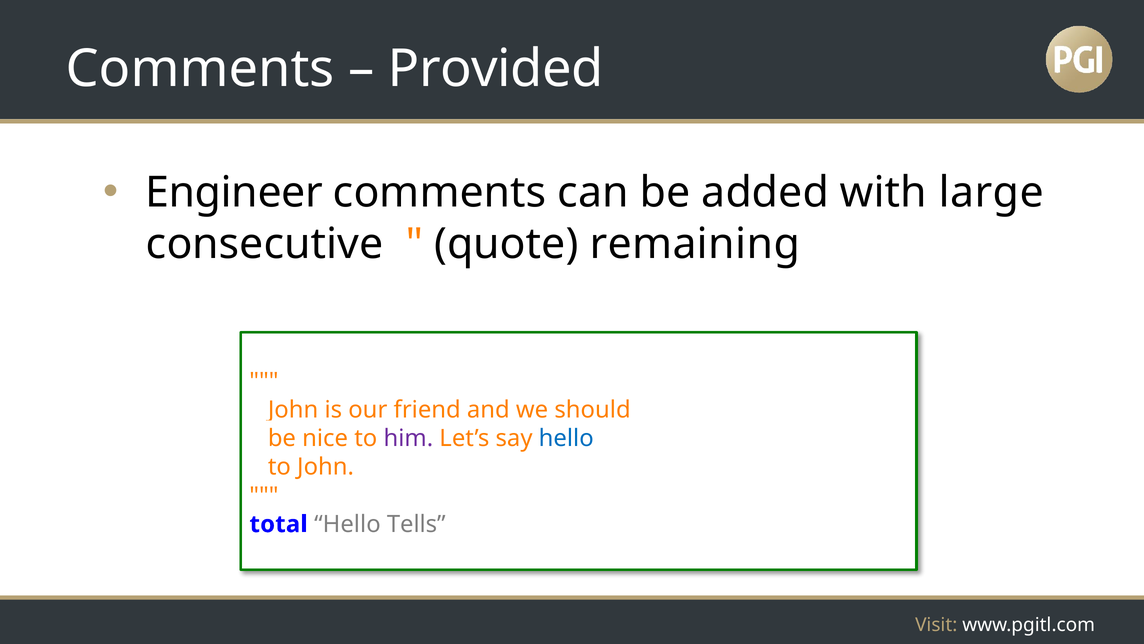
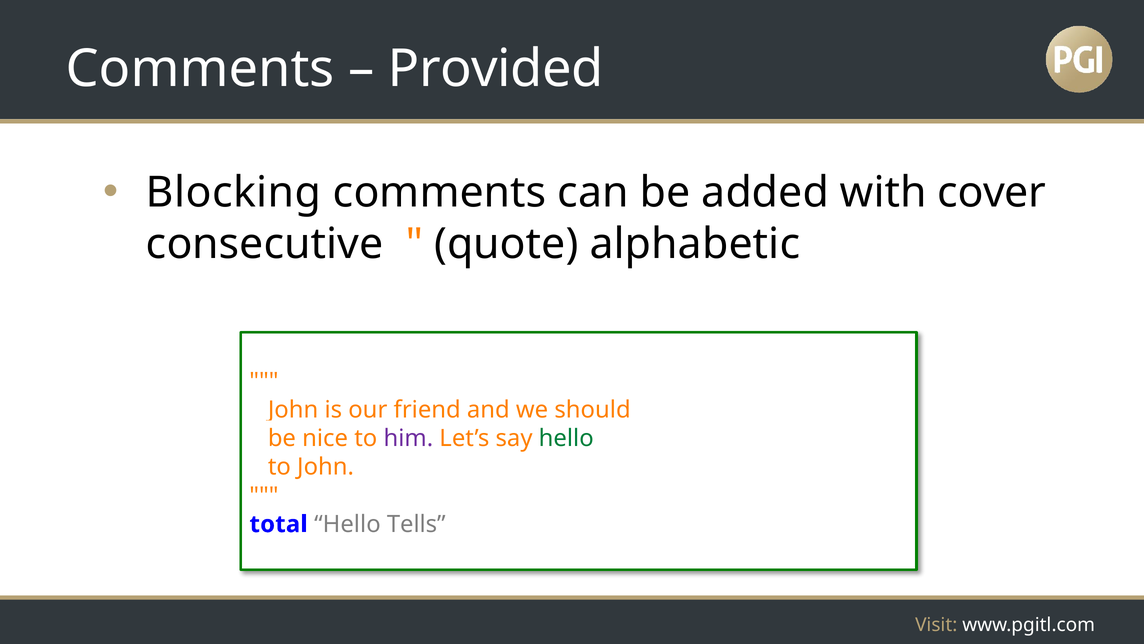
Engineer: Engineer -> Blocking (234, 193)
large: large -> cover (992, 193)
remaining: remaining -> alphabetic (695, 244)
hello colour: blue -> green (566, 438)
